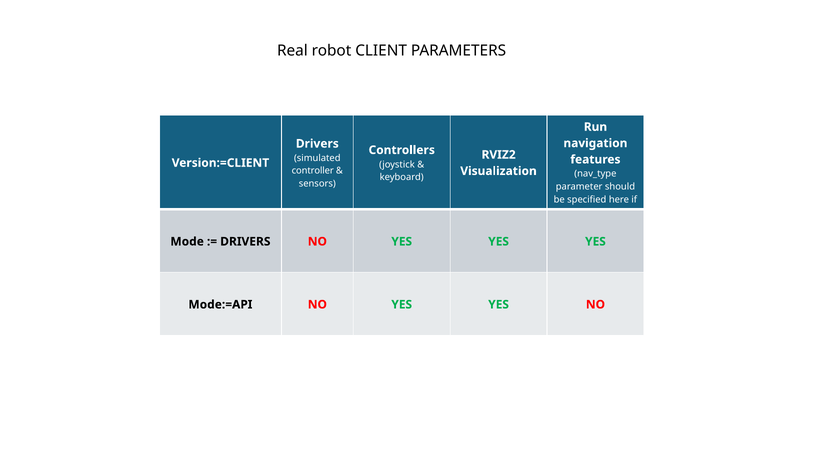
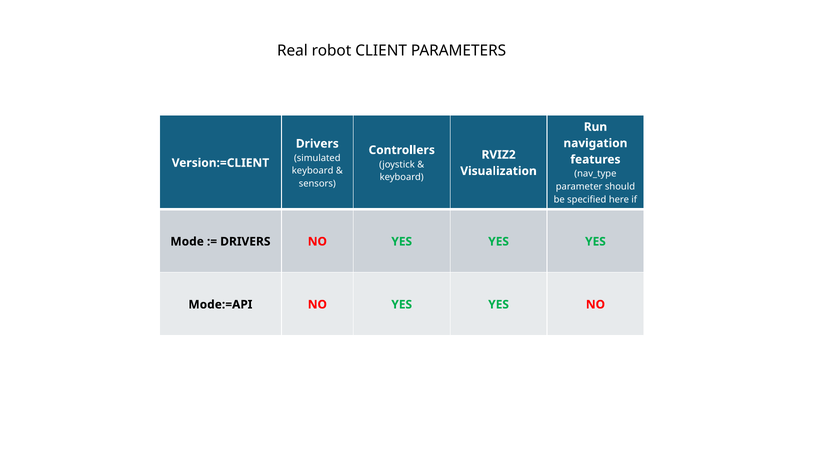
controller: controller -> keyboard (313, 171)
